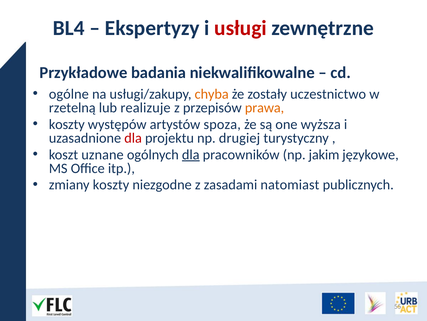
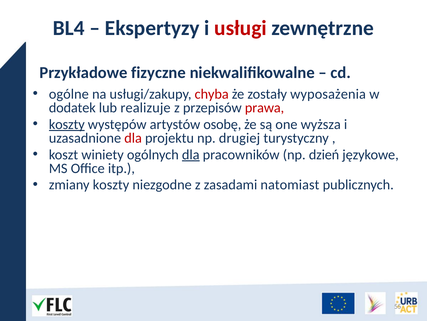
badania: badania -> fizyczne (159, 73)
chyba colour: orange -> red (212, 94)
uczestnictwo: uczestnictwo -> wyposażenia (328, 94)
rzetelną: rzetelną -> dodatek (72, 108)
prawa colour: orange -> red (265, 108)
koszty underline: none -> present (67, 124)
spoza: spoza -> osobę (222, 124)
uznane: uznane -> winiety (103, 154)
jakim: jakim -> dzień (324, 154)
